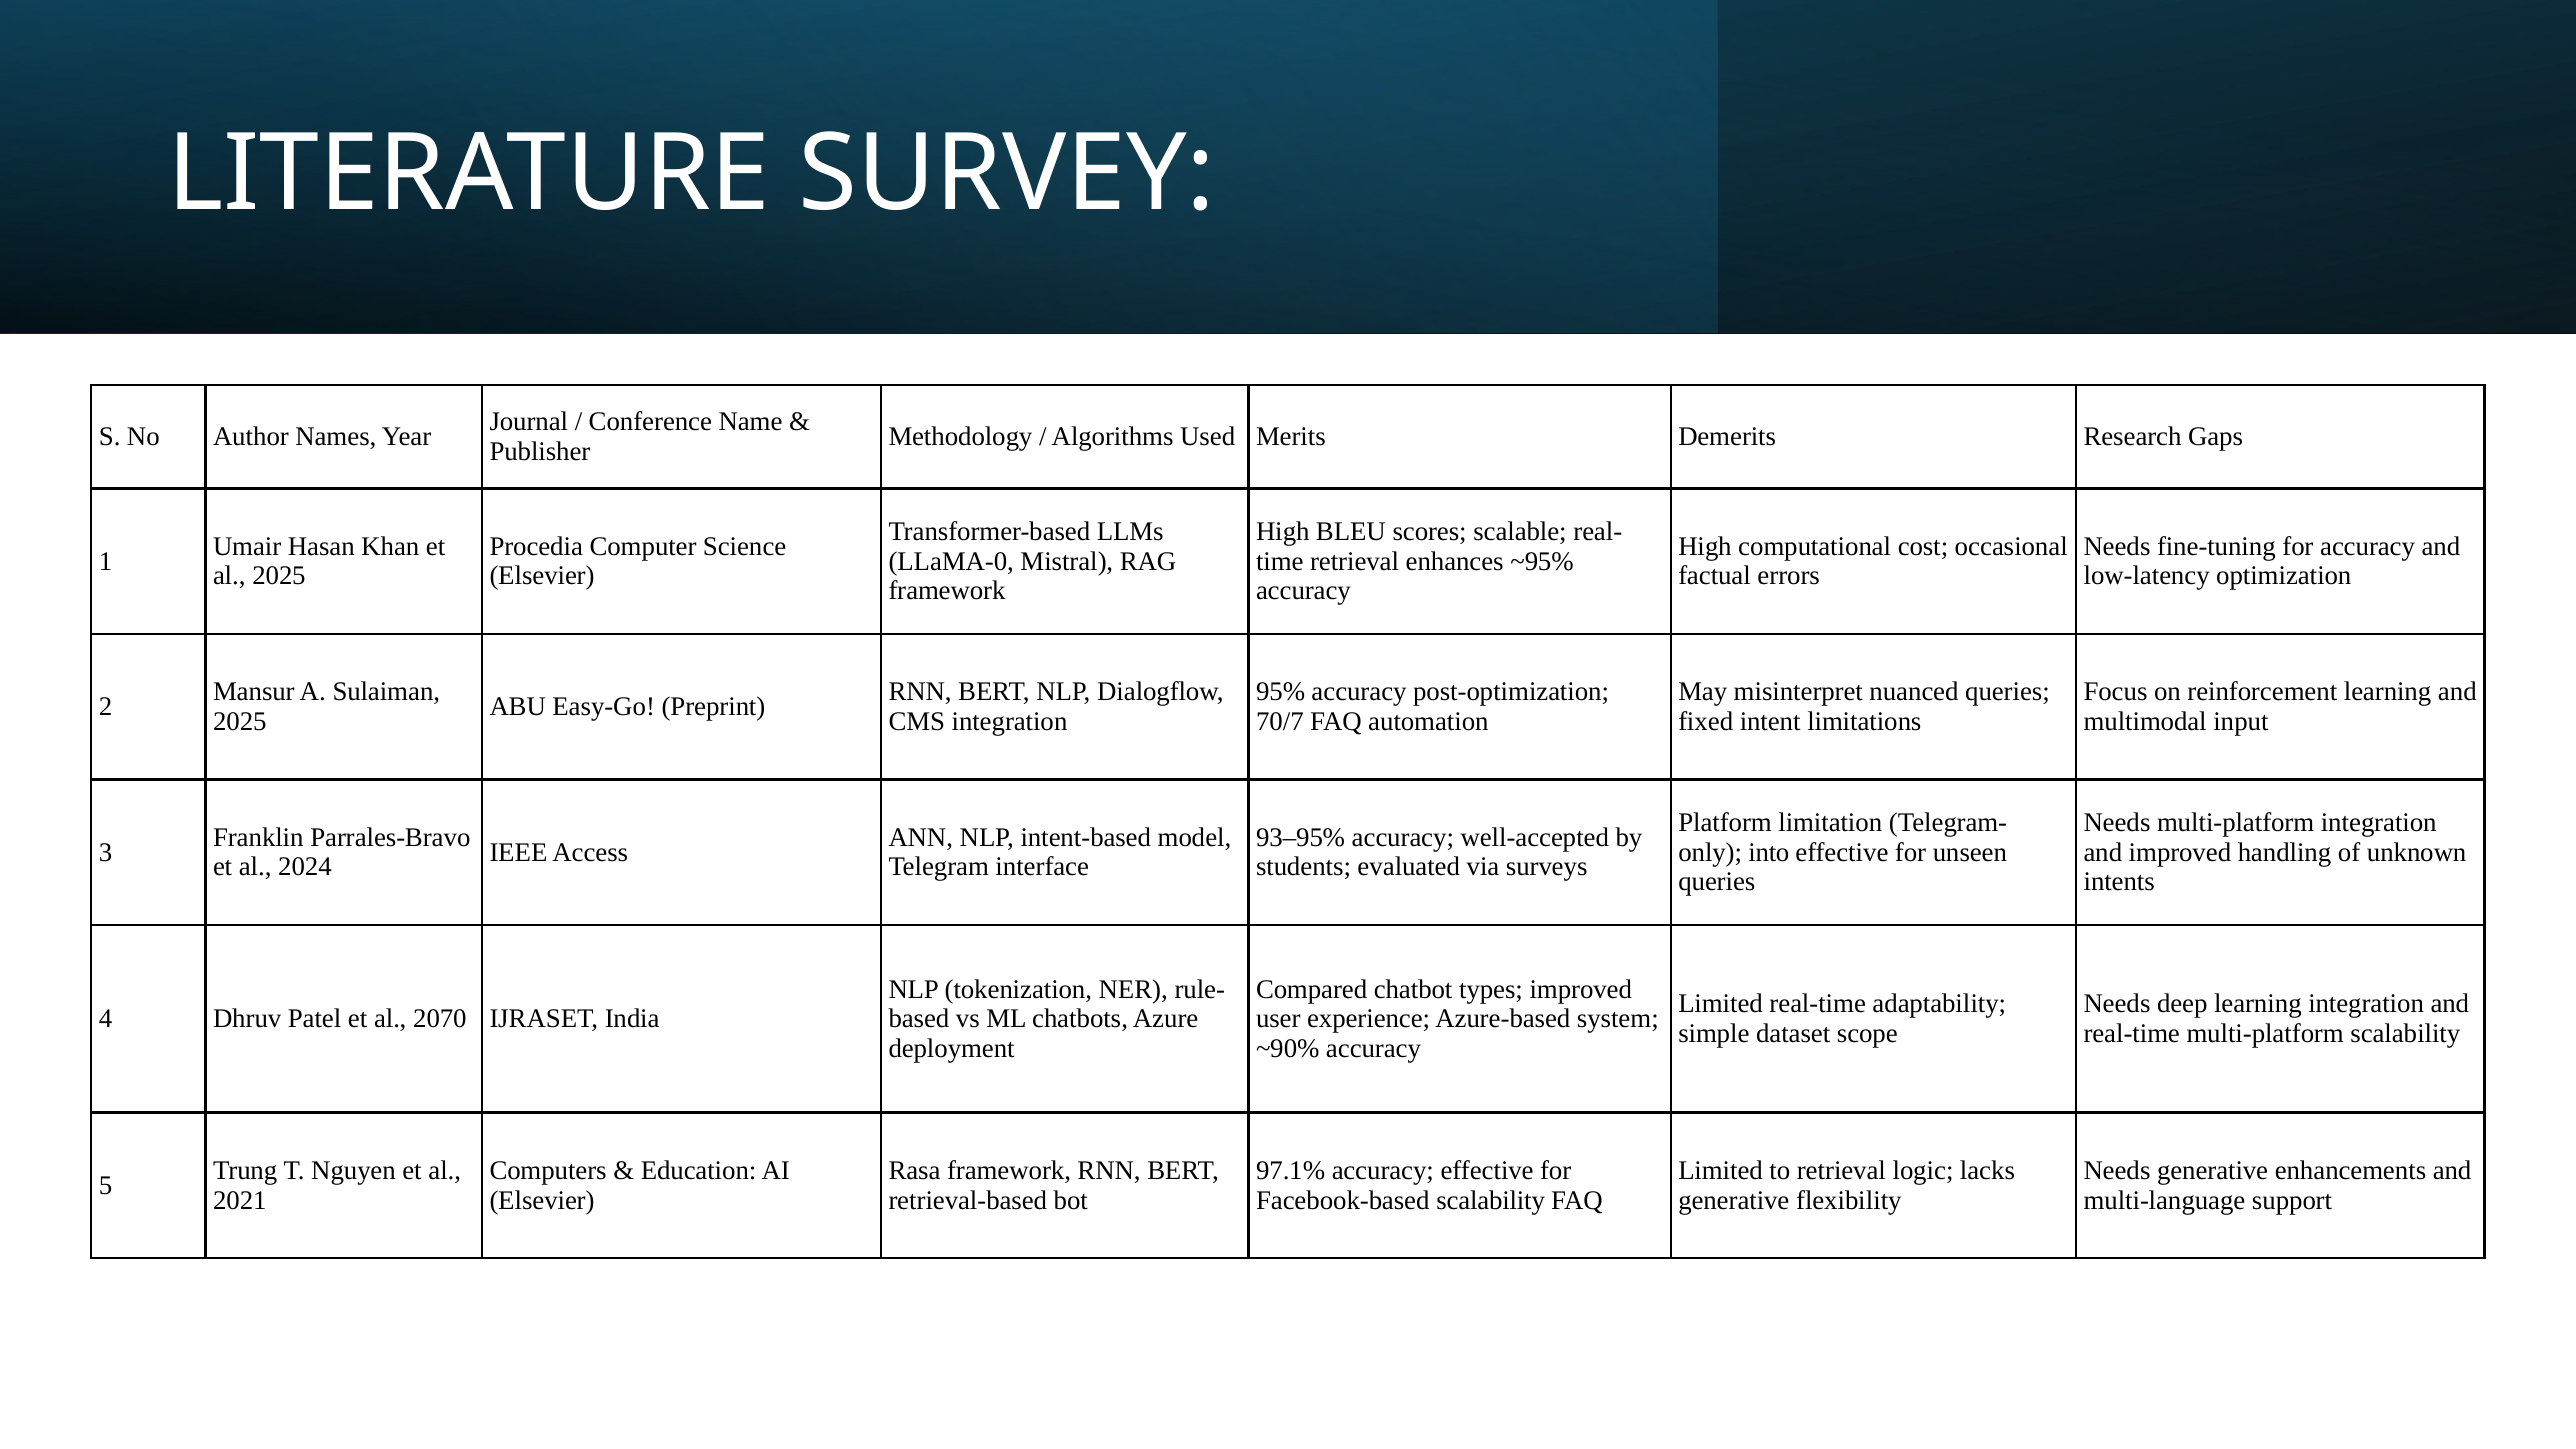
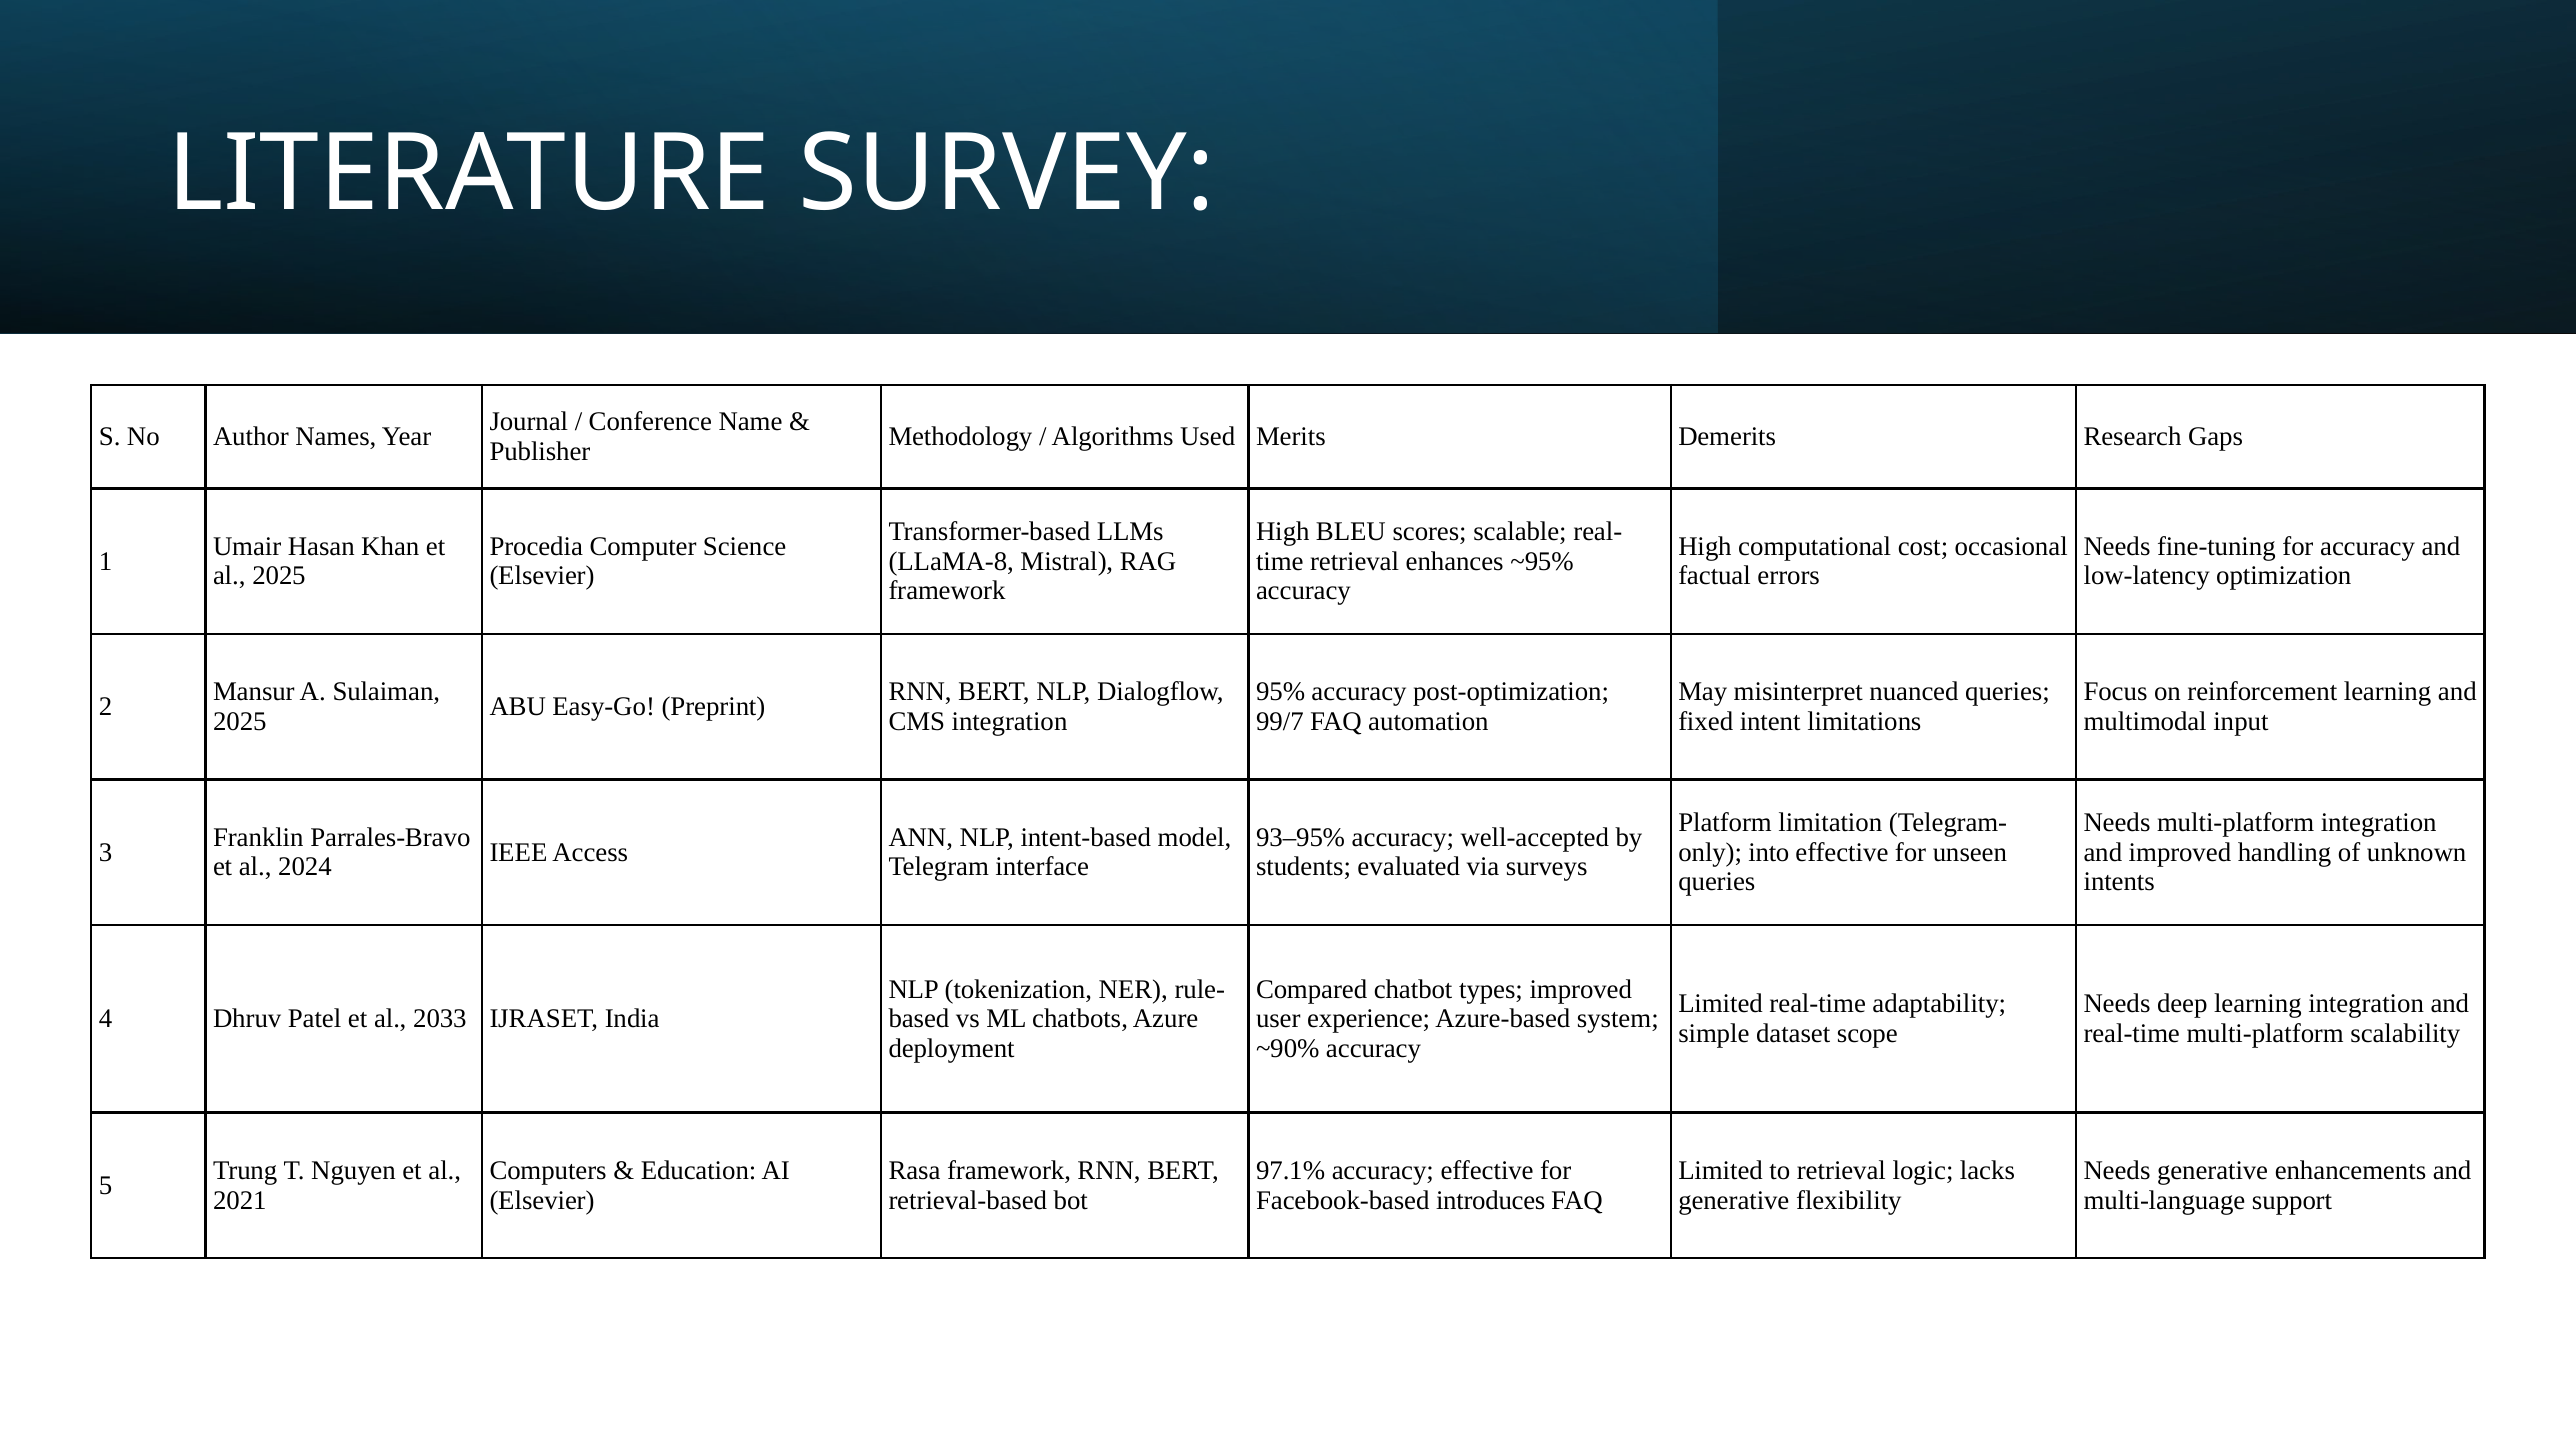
LLaMA-0: LLaMA-0 -> LLaMA-8 (951, 561)
70/7: 70/7 -> 99/7 (1280, 722)
2070: 2070 -> 2033 (440, 1019)
Facebook-based scalability: scalability -> introduces (1491, 1200)
